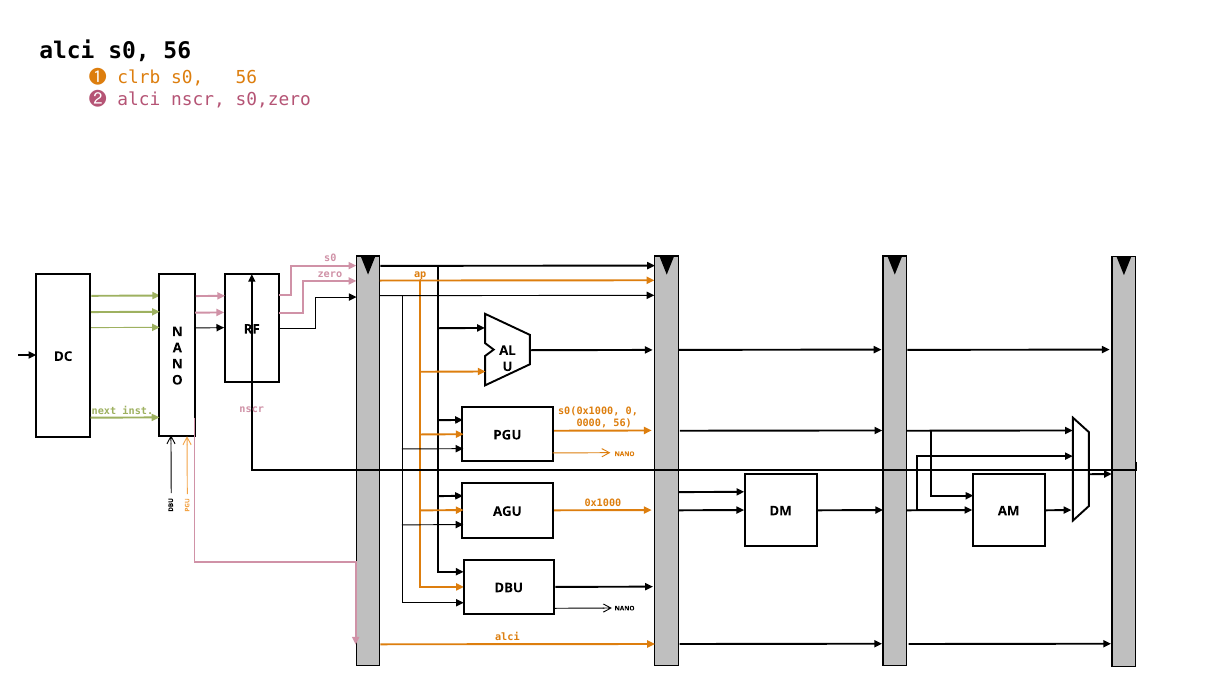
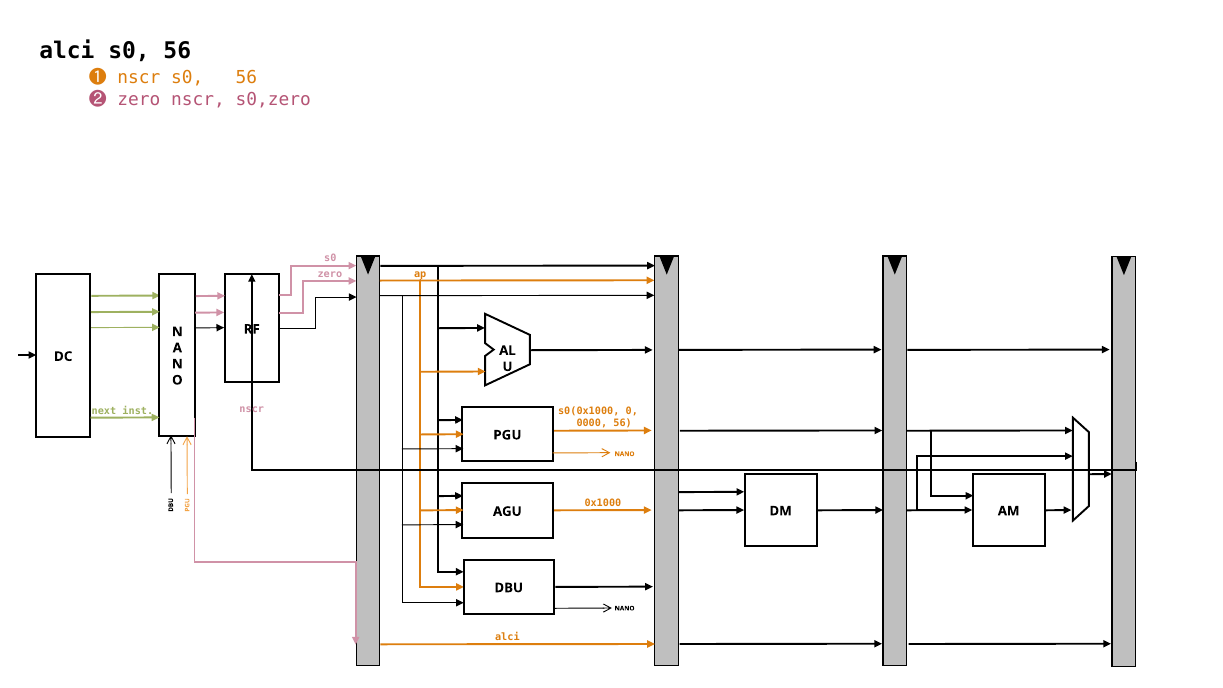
❶ clrb: clrb -> nscr (139, 78)
❷ alci: alci -> zero (139, 99)
